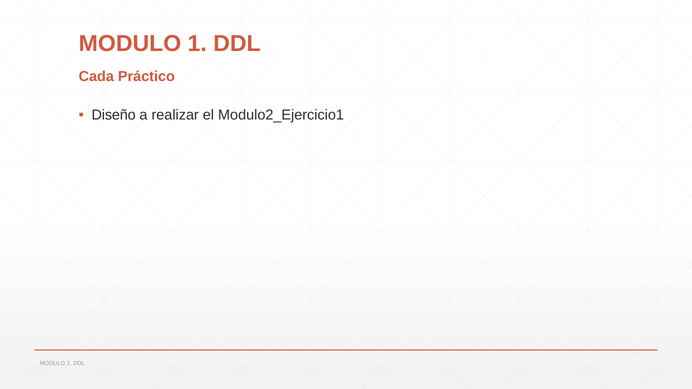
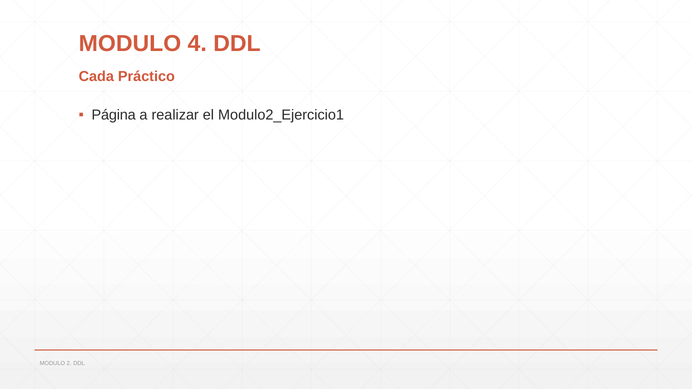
1: 1 -> 4 (197, 43)
Diseño: Diseño -> Página (114, 115)
